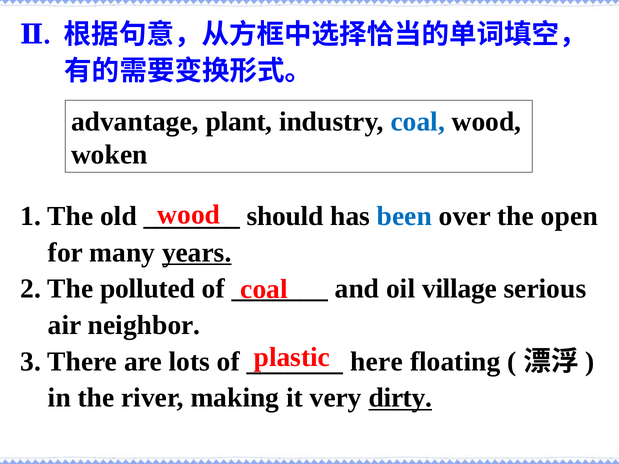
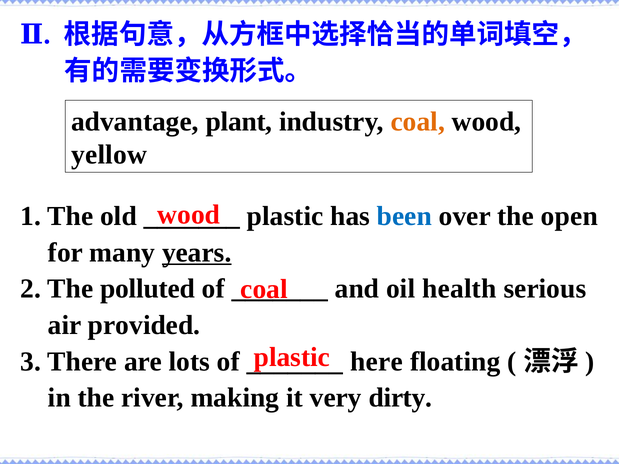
coal colour: blue -> orange (418, 122)
woken: woken -> yellow (109, 155)
should: should -> plastic (285, 216)
village: village -> health (459, 289)
neighbor: neighbor -> provided (144, 325)
dirty underline: present -> none (400, 398)
